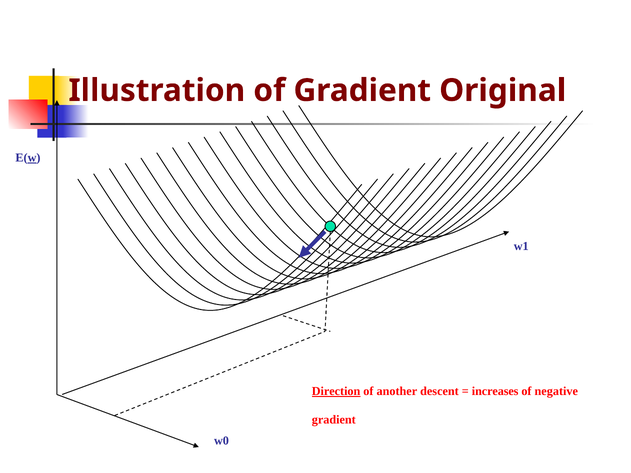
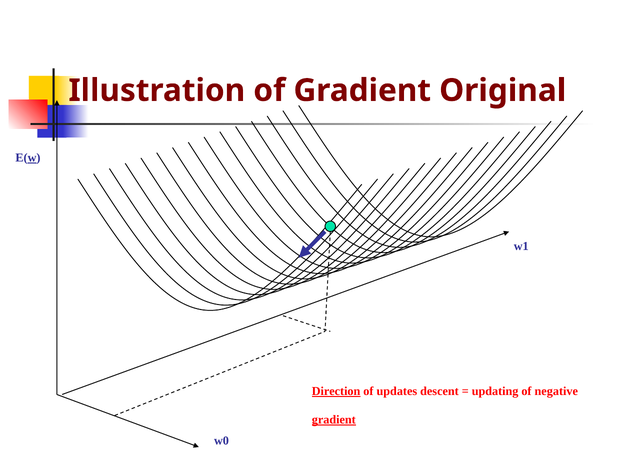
another: another -> updates (397, 391)
increases: increases -> updating (495, 391)
gradient underline: none -> present (334, 420)
